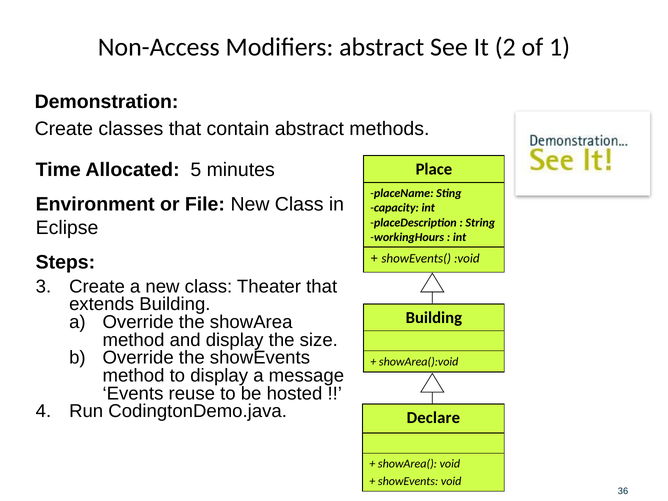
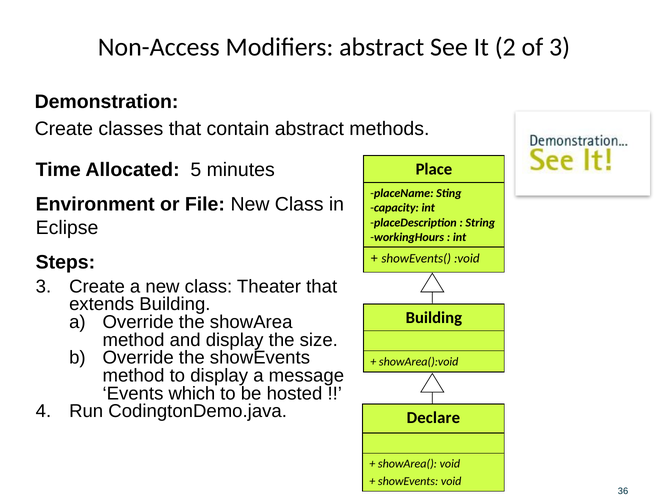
of 1: 1 -> 3 (560, 47)
reuse: reuse -> which (192, 393)
